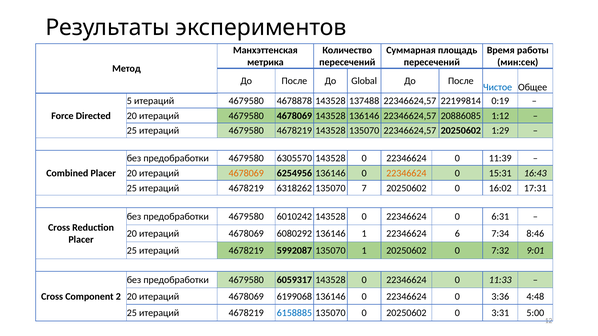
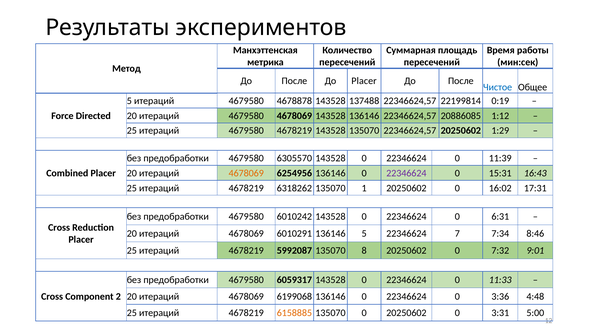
До Global: Global -> Placer (364, 81)
22346624 colour: orange -> purple (406, 173)
7: 7 -> 1 (364, 188)
6080292: 6080292 -> 6010291 (294, 234)
136146 1: 1 -> 5 (364, 234)
6: 6 -> 7 (457, 234)
135070 1: 1 -> 8 (364, 251)
6158885 colour: blue -> orange (294, 313)
